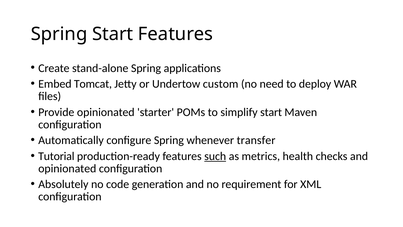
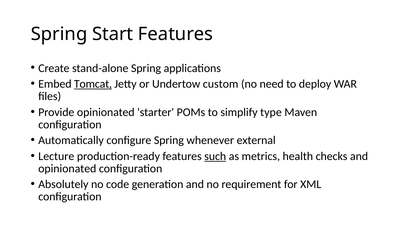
Tomcat underline: none -> present (93, 84)
simplify start: start -> type (271, 112)
transfer: transfer -> external (256, 140)
Tutorial: Tutorial -> Lecture (56, 156)
